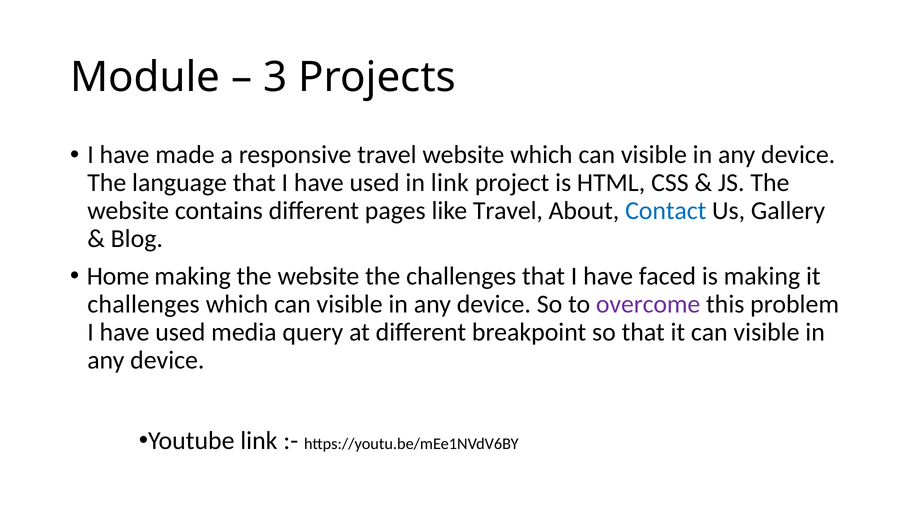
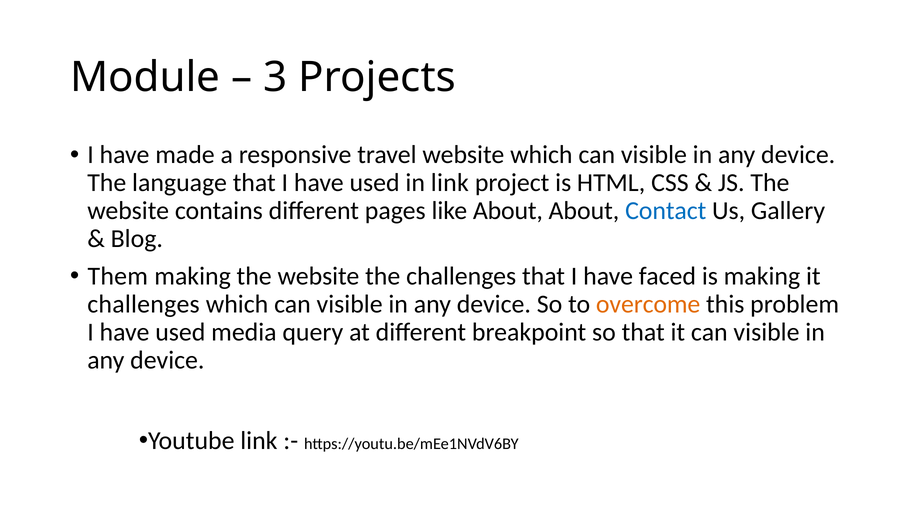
like Travel: Travel -> About (508, 211)
Home: Home -> Them (118, 276)
overcome colour: purple -> orange (648, 304)
